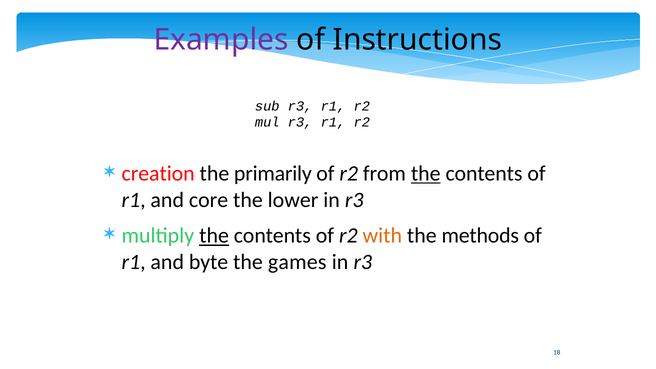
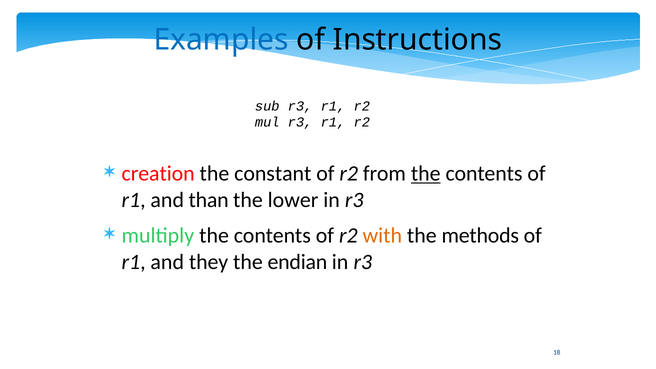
Examples colour: purple -> blue (221, 40)
primarily: primarily -> constant (273, 174)
core: core -> than (209, 200)
the underline: present -> none (214, 236)
byte: byte -> they (209, 262)
games: games -> endian (297, 262)
